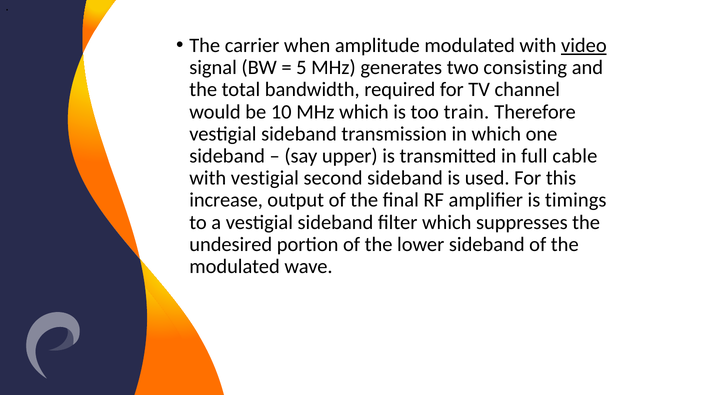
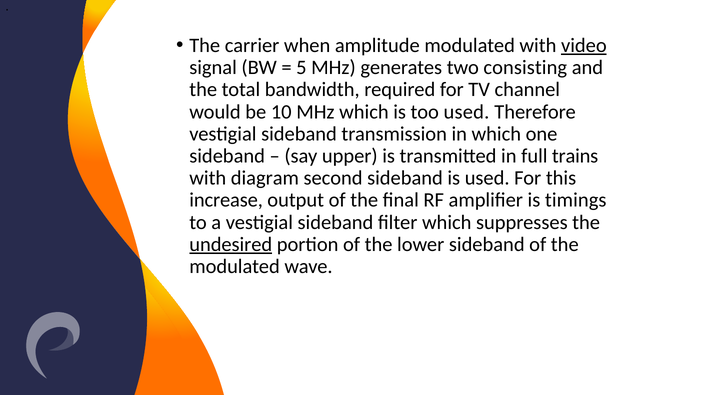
too train: train -> used (466, 112)
cable: cable -> trains (575, 156)
with vestigial: vestigial -> diagram (265, 178)
undesired underline: none -> present (231, 245)
